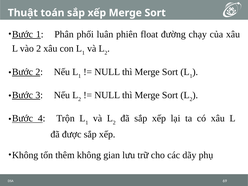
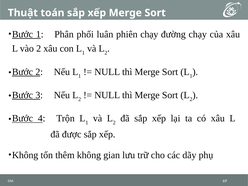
phiên float: float -> chạy (149, 34)
